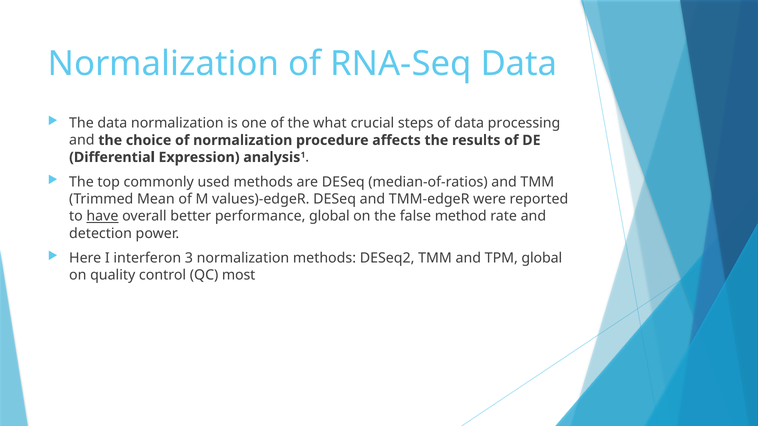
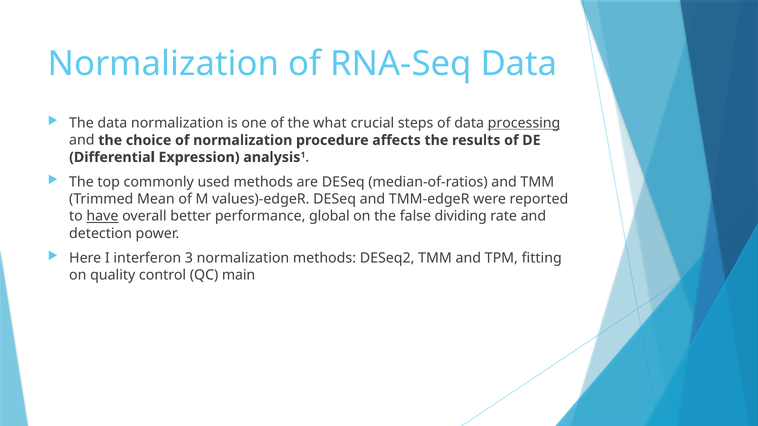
processing underline: none -> present (524, 123)
method: method -> dividing (461, 216)
TPM global: global -> fitting (542, 258)
most: most -> main (239, 276)
